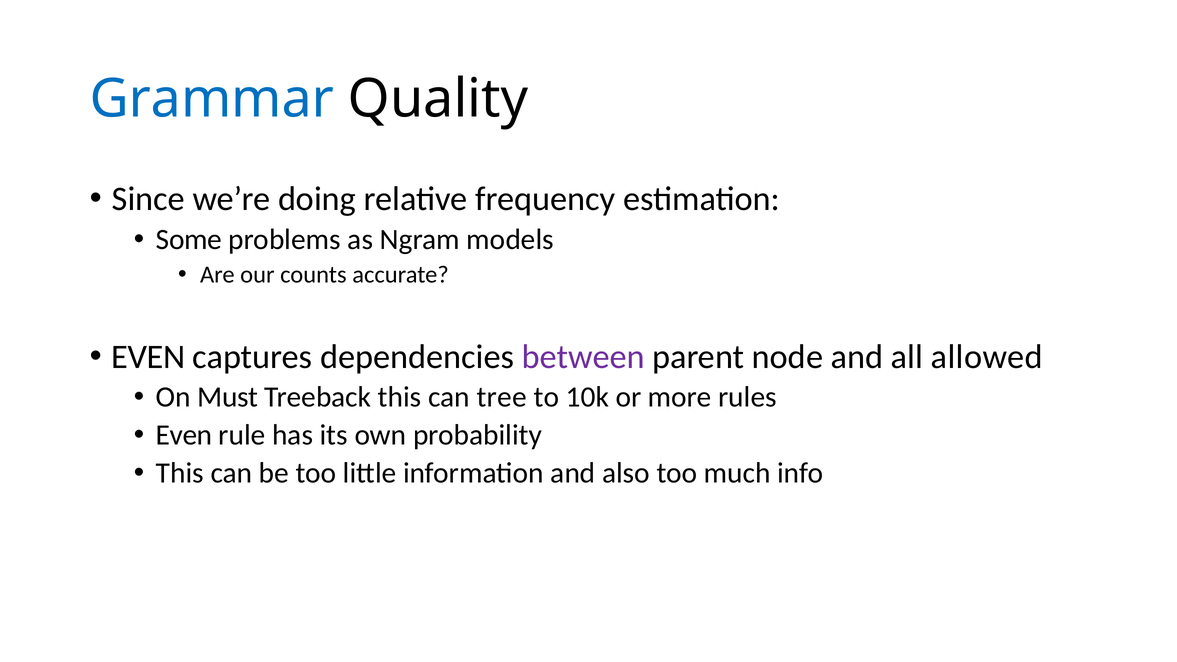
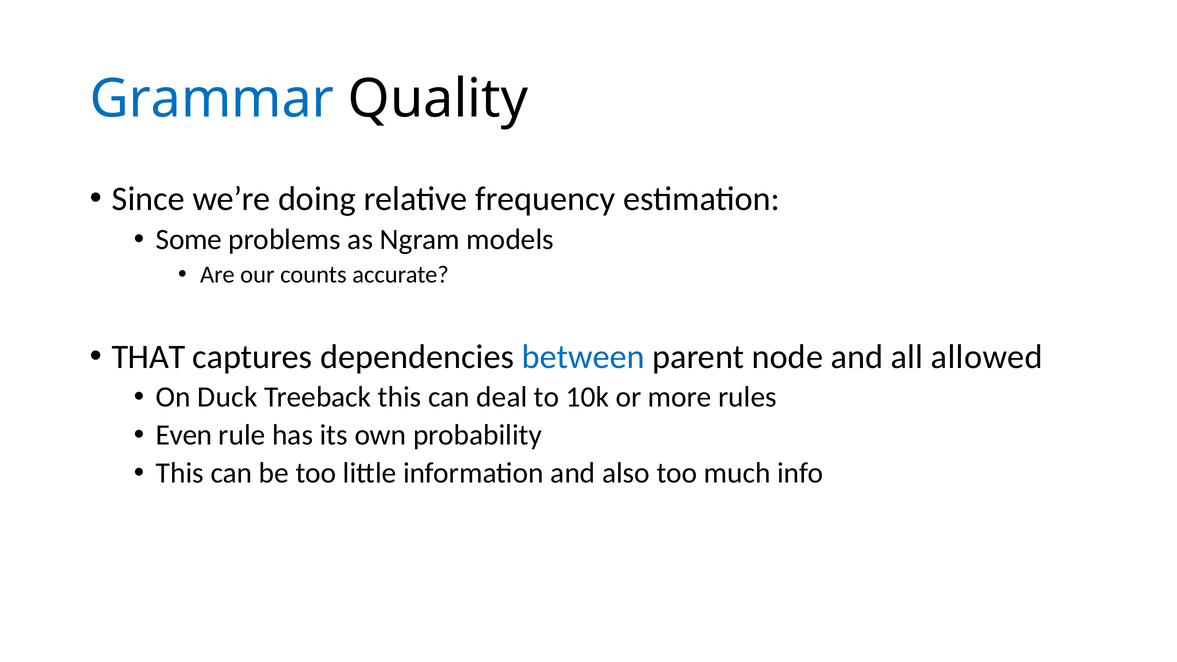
EVEN: EVEN -> THAT (148, 357)
between colour: purple -> blue (583, 357)
Must: Must -> Duck (227, 397)
tree: tree -> deal (502, 397)
